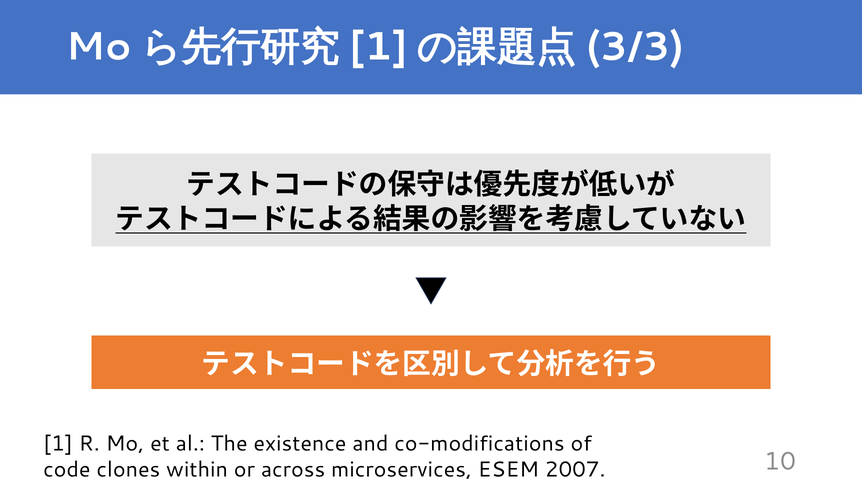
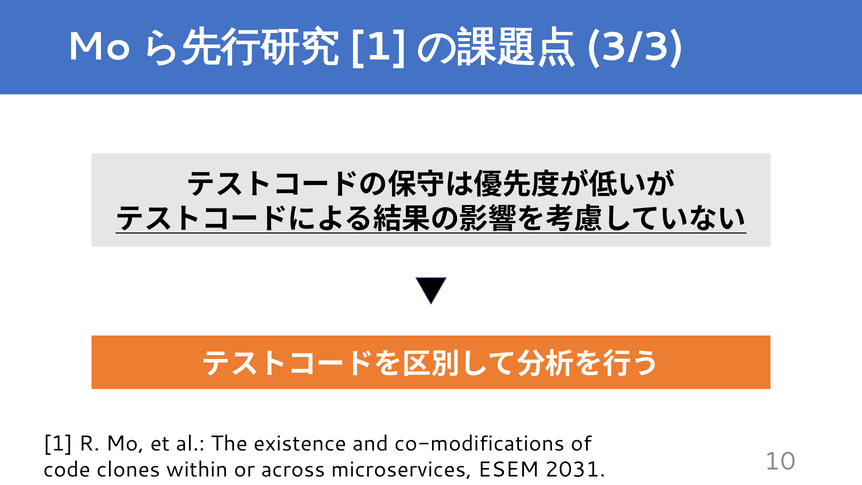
2007: 2007 -> 2031 (575, 470)
